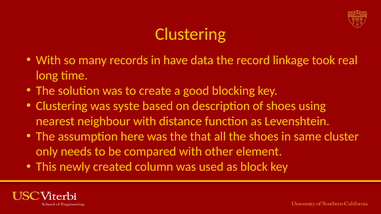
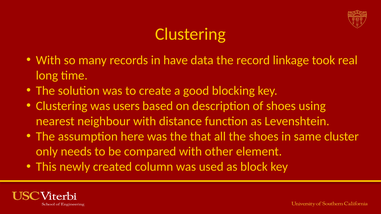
syste: syste -> users (126, 106)
